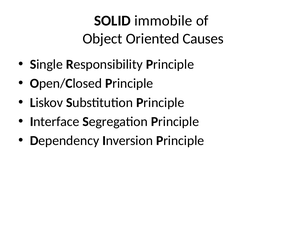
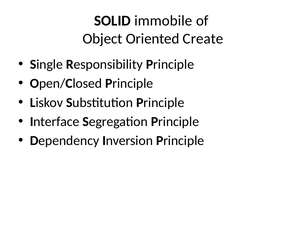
Causes: Causes -> Create (203, 39)
